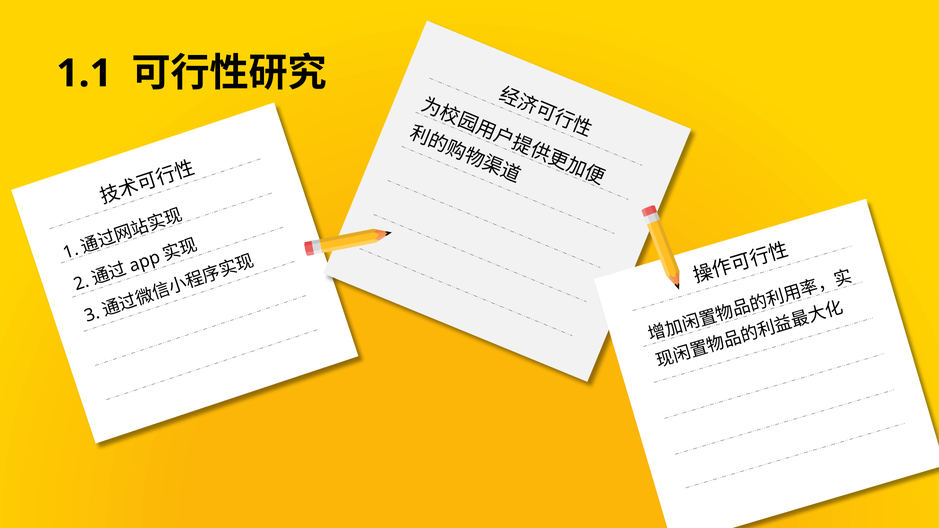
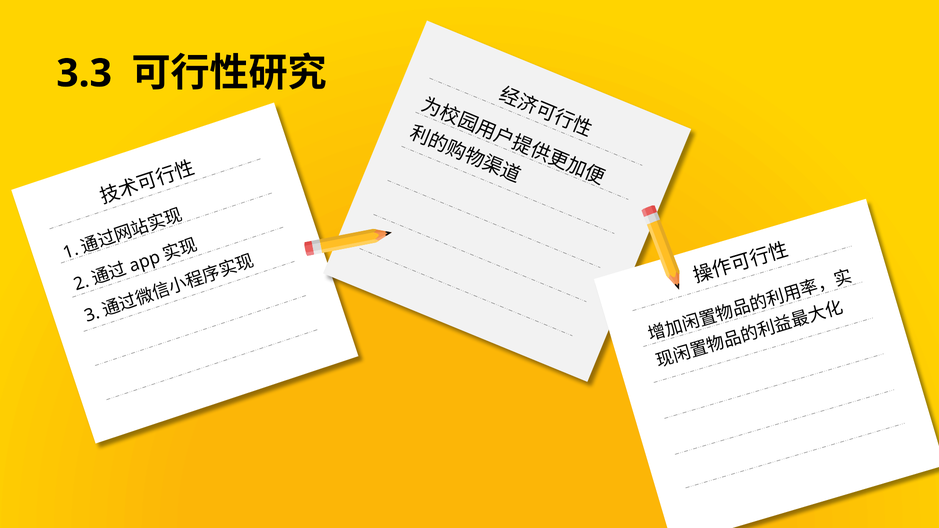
1.1: 1.1 -> 3.3 (84, 73)
